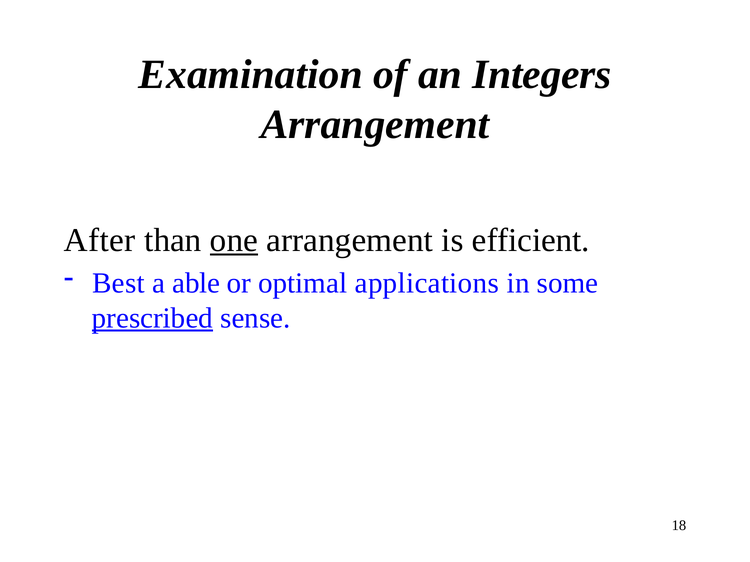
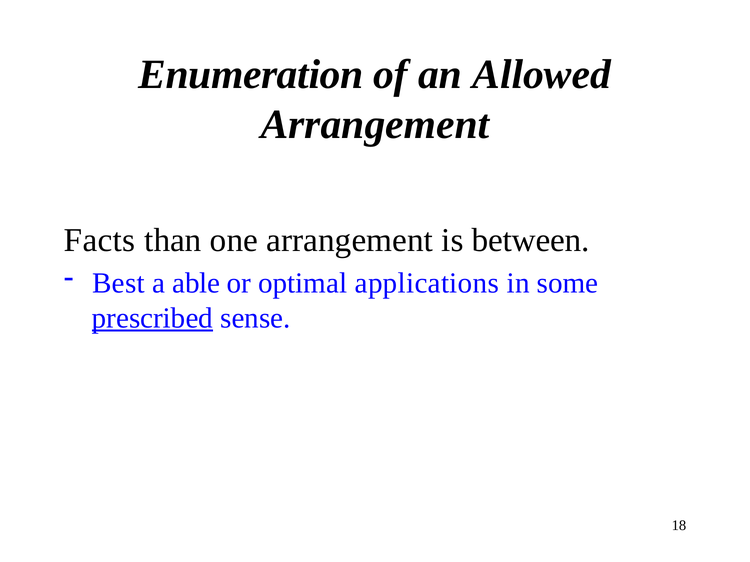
Examination: Examination -> Enumeration (251, 75)
Integers: Integers -> Allowed (542, 75)
After: After -> Facts (100, 240)
one underline: present -> none (234, 240)
efficient: efficient -> between (531, 240)
